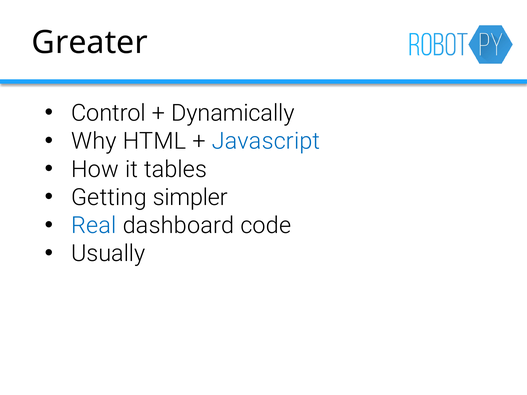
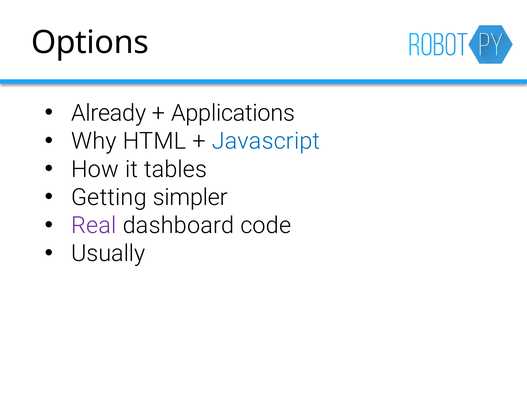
Greater: Greater -> Options (90, 43)
Control: Control -> Already (109, 113)
Dynamically: Dynamically -> Applications (233, 113)
Real colour: blue -> purple (94, 226)
